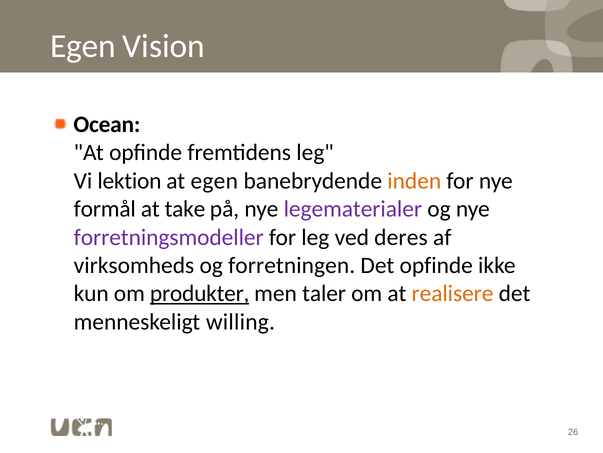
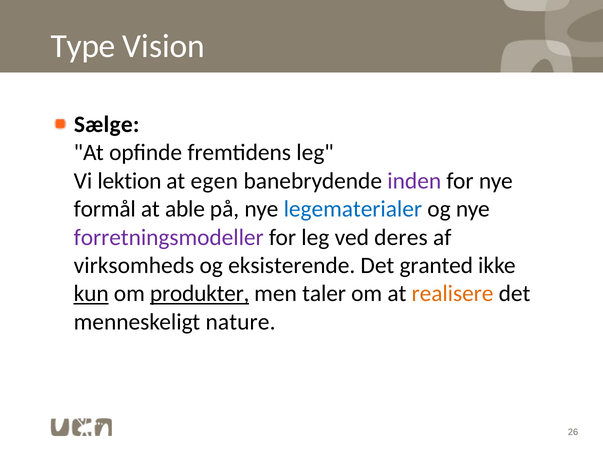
Egen: Egen -> Type (83, 46)
Ocean: Ocean -> Sælge (107, 124)
inden colour: orange -> purple (414, 181)
take: take -> able (185, 209)
legematerialer colour: purple -> blue (353, 209)
forretningen: forretningen -> eksisterende (292, 265)
Det opfinde: opfinde -> granted (436, 265)
kun underline: none -> present (91, 293)
willing: willing -> nature (241, 321)
